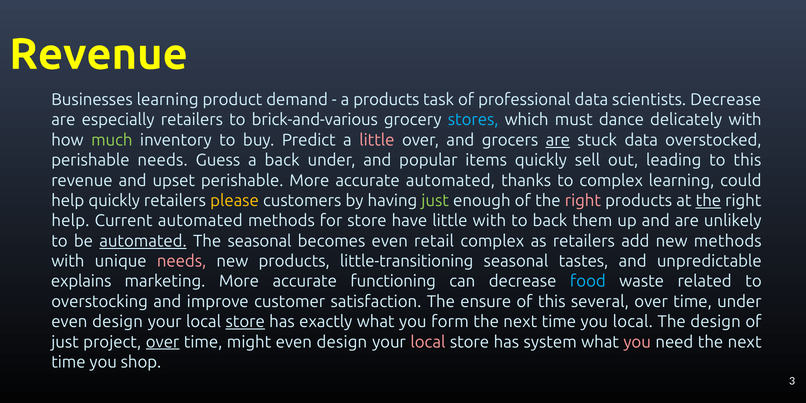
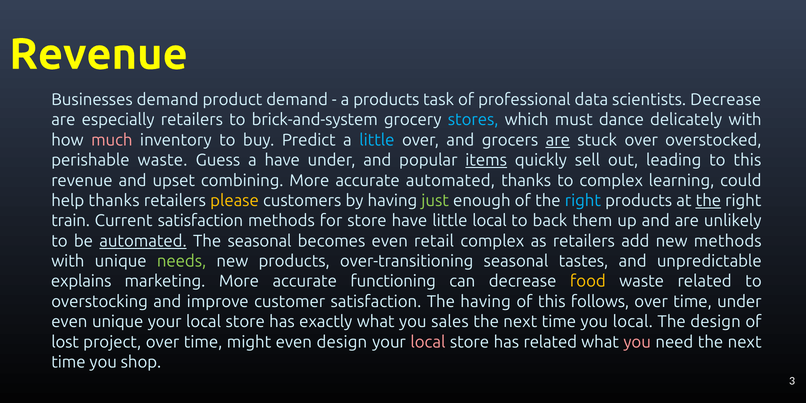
Businesses learning: learning -> demand (168, 100)
brick-and-various: brick-and-various -> brick-and-system (315, 120)
much colour: light green -> pink (112, 140)
little colour: pink -> light blue (377, 140)
stuck data: data -> over (641, 140)
perishable needs: needs -> waste (163, 160)
a back: back -> have (282, 160)
items underline: none -> present (486, 160)
upset perishable: perishable -> combining (242, 180)
help quickly: quickly -> thanks (114, 201)
right colour: pink -> light blue (583, 201)
help: help -> train (71, 221)
Current automated: automated -> satisfaction (200, 221)
little with: with -> local (490, 221)
needs colour: pink -> light green (182, 261)
little-transitioning: little-transitioning -> over-transitioning (407, 261)
food colour: light blue -> yellow (588, 281)
The ensure: ensure -> having (486, 302)
several: several -> follows (600, 302)
design: design -> unique (118, 322)
store underline: present -> none (245, 322)
form: form -> sales (450, 322)
just: just -> lost (65, 342)
over underline: present -> none (163, 342)
has system: system -> related (550, 342)
